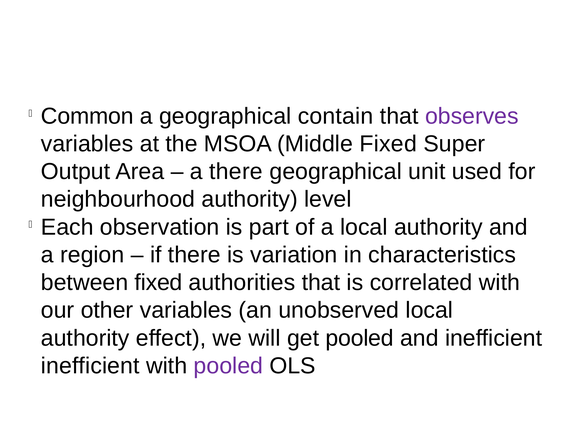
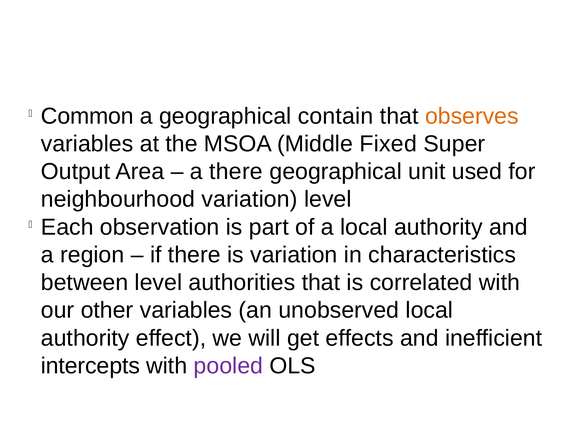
observes colour: purple -> orange (472, 116)
neighbourhood authority: authority -> variation (250, 199)
between fixed: fixed -> level (158, 282)
get pooled: pooled -> effects (360, 338)
inefficient: inefficient -> intercepts (90, 366)
